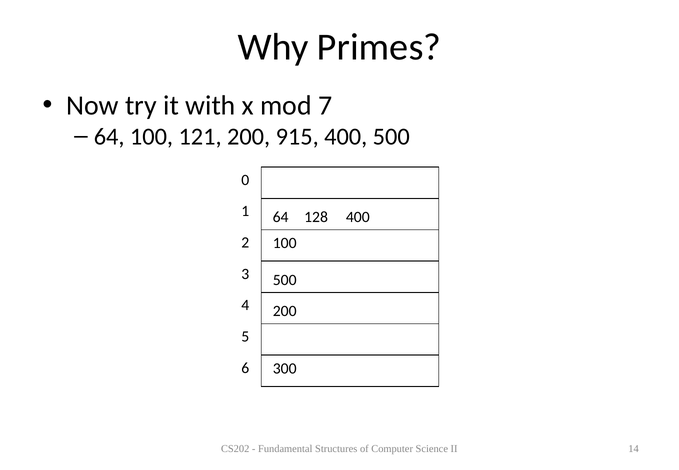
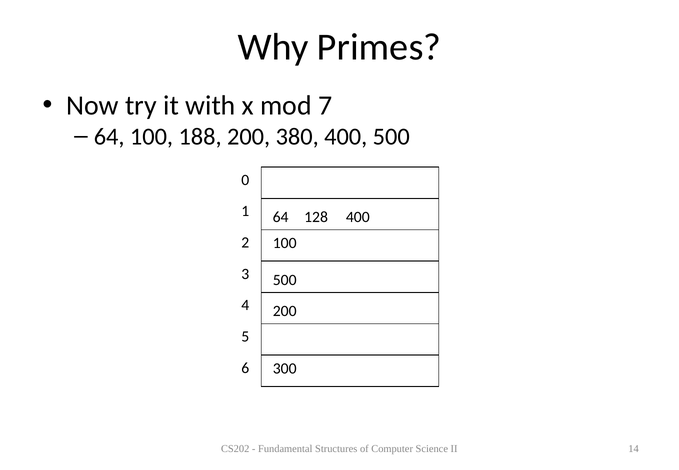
121: 121 -> 188 (200, 136)
915: 915 -> 380 (297, 136)
